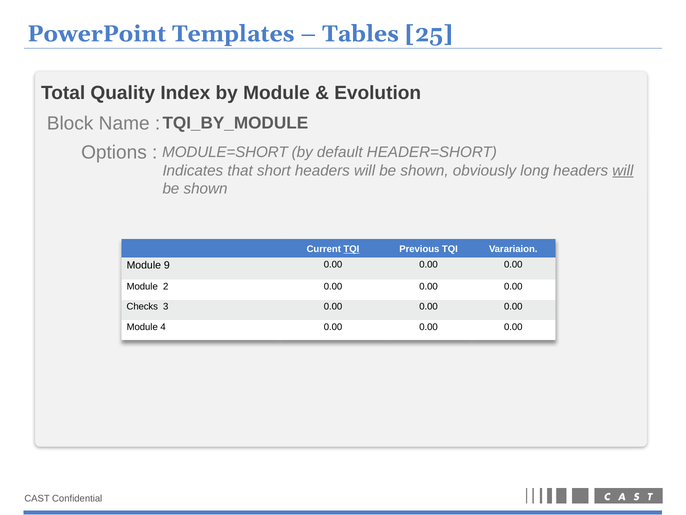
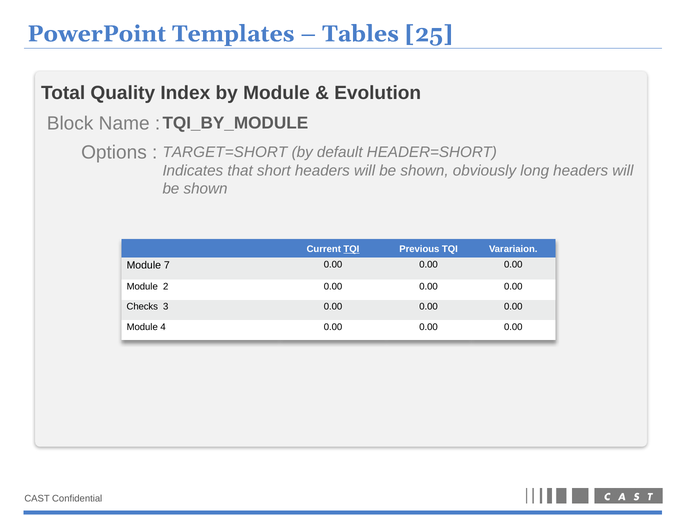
MODULE=SHORT: MODULE=SHORT -> TARGET=SHORT (225, 152)
will underline: present -> none (623, 170)
9: 9 -> 7 (167, 265)
